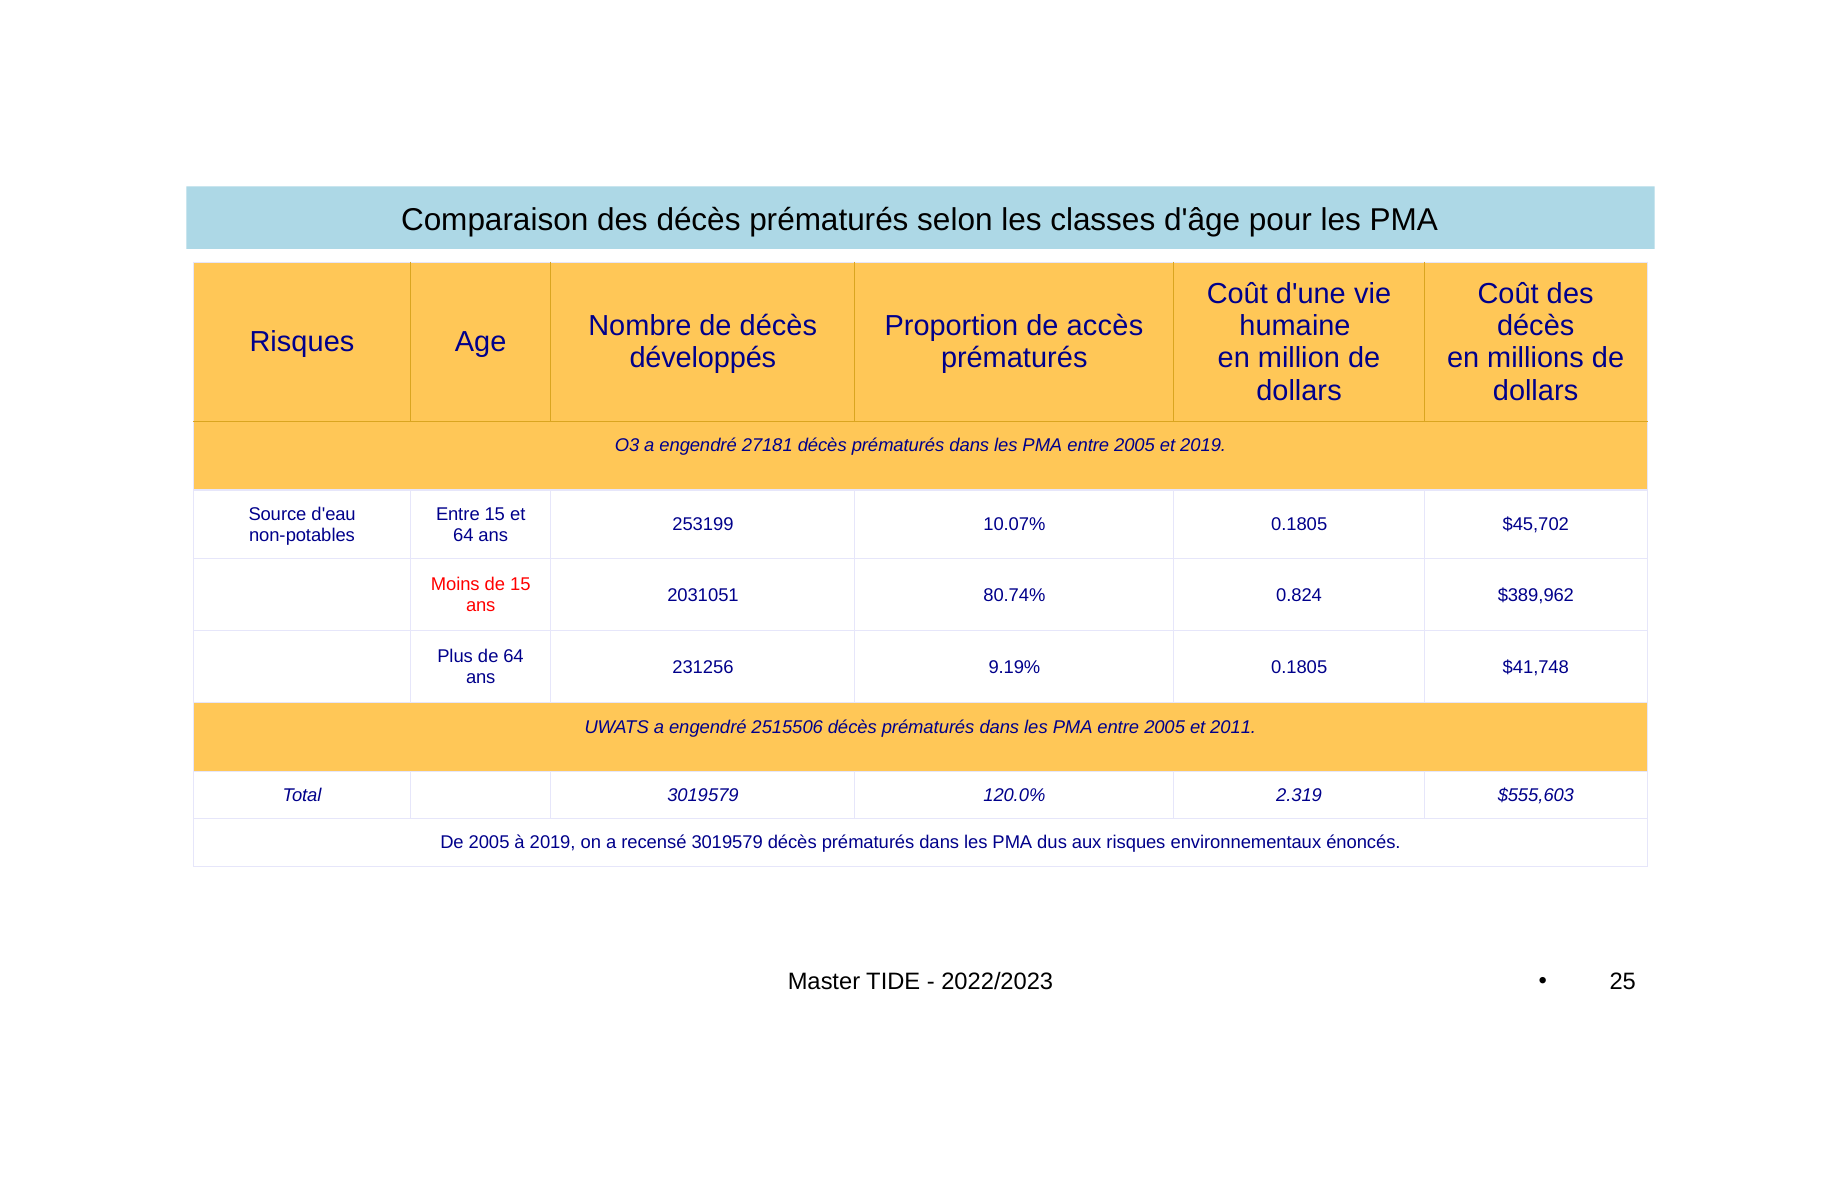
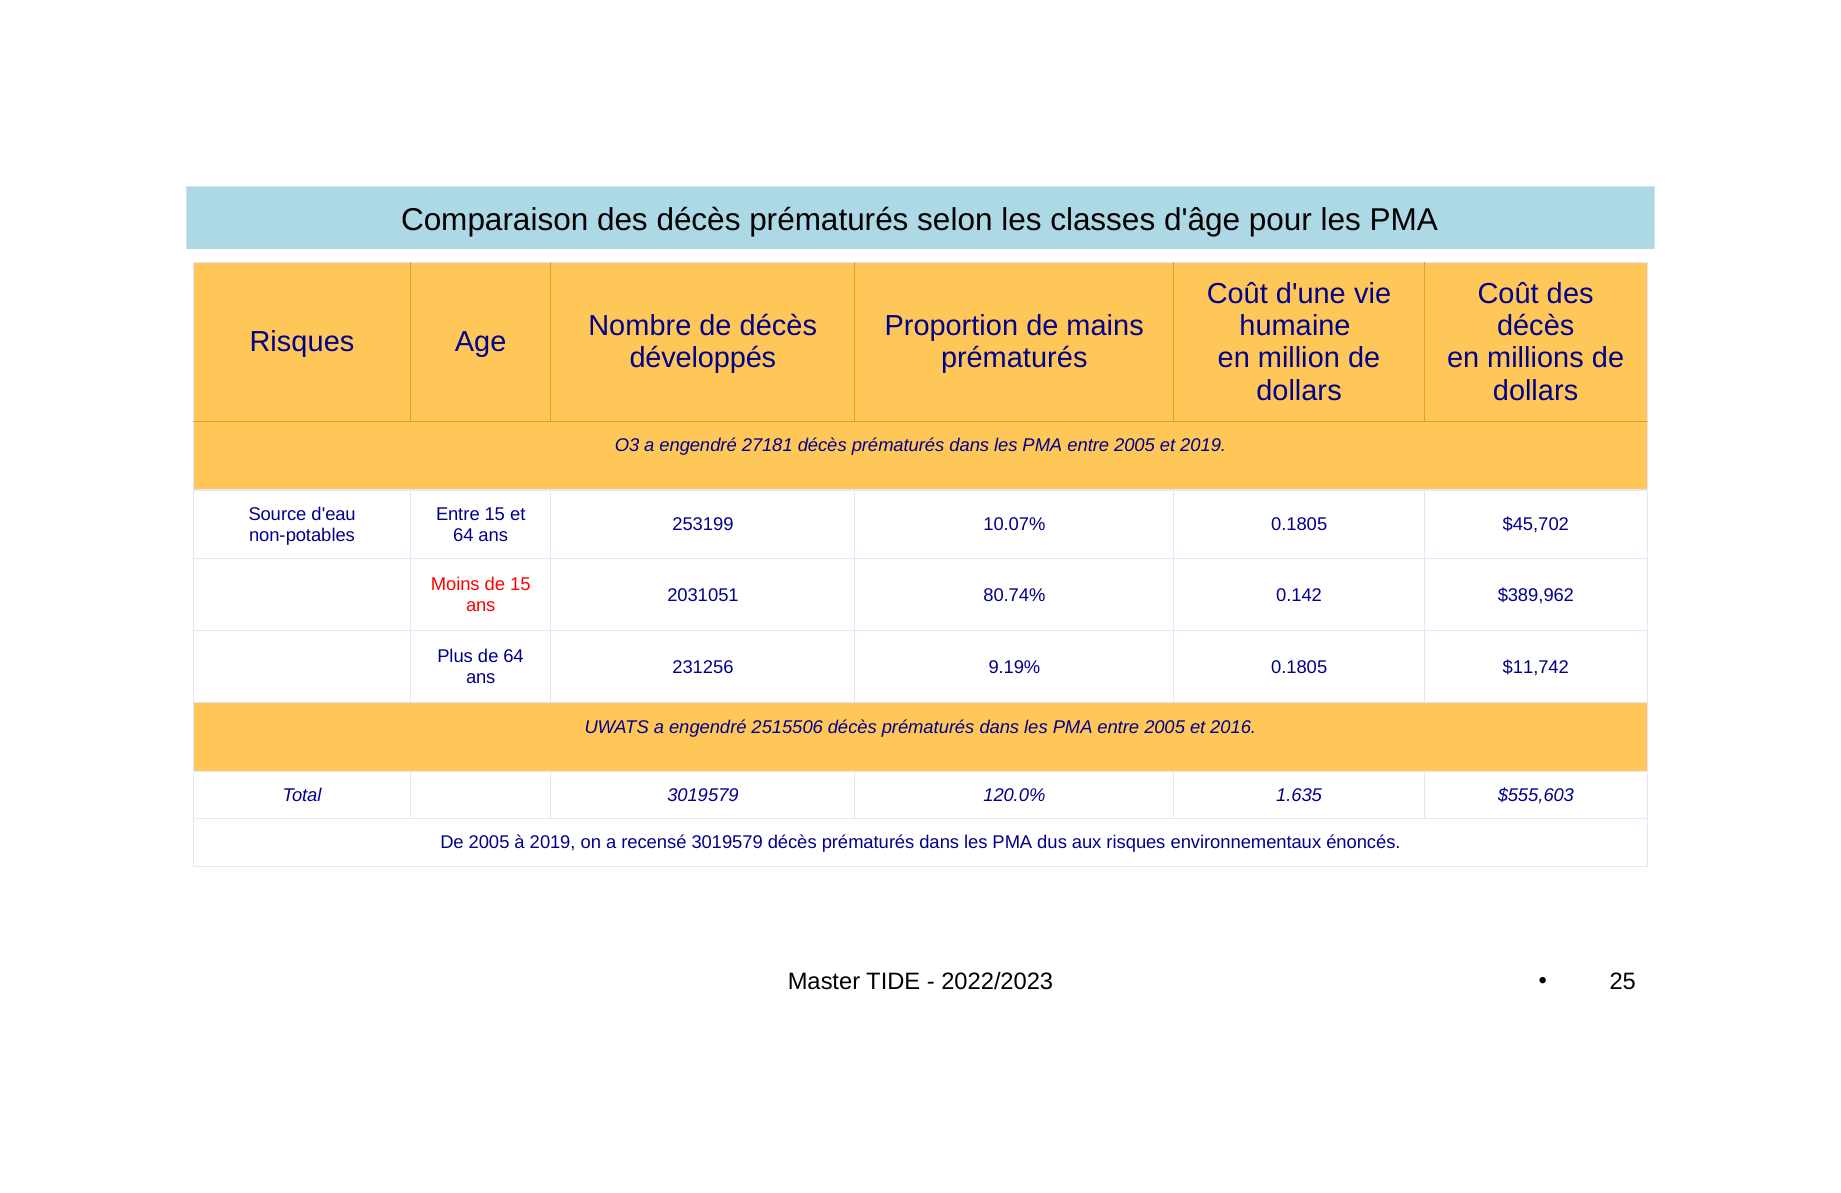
accès: accès -> mains (1105, 326)
0.824: 0.824 -> 0.142 (1299, 595)
$41,748: $41,748 -> $11,742 (1536, 667)
2011: 2011 -> 2016 (1233, 727)
2.319: 2.319 -> 1.635 (1299, 795)
